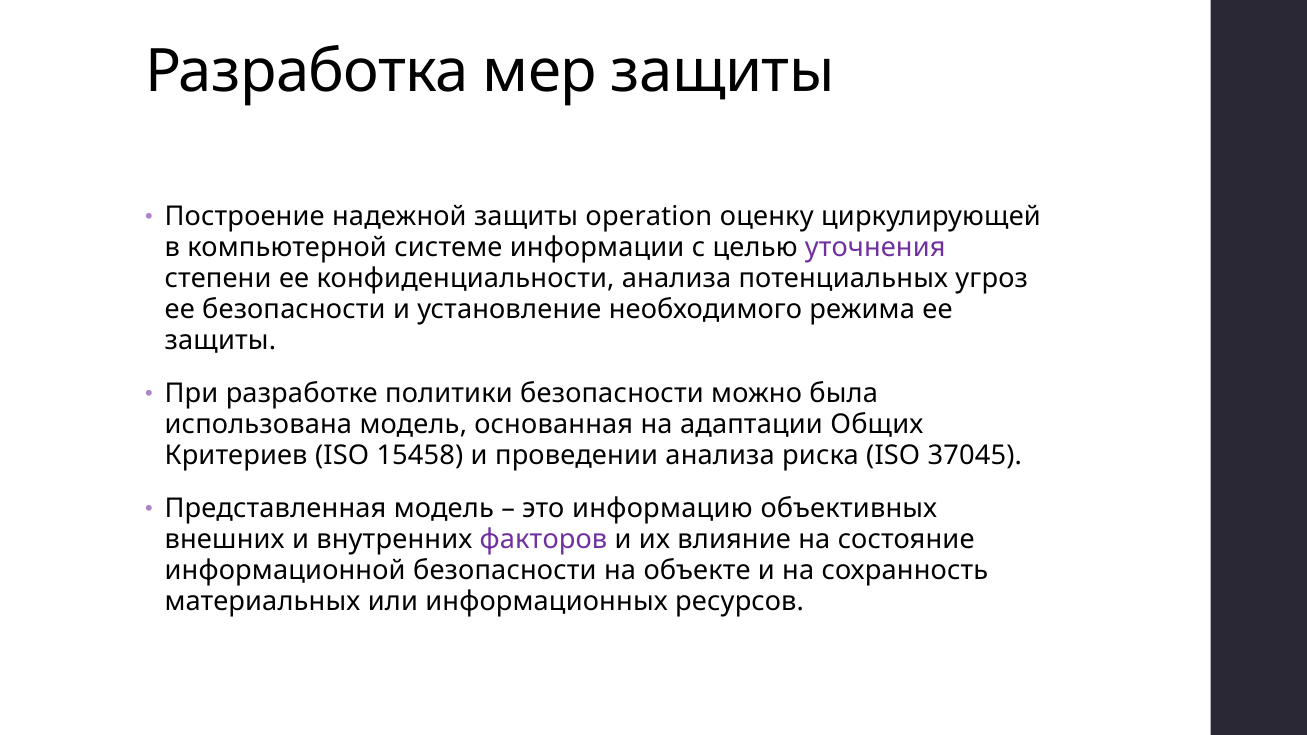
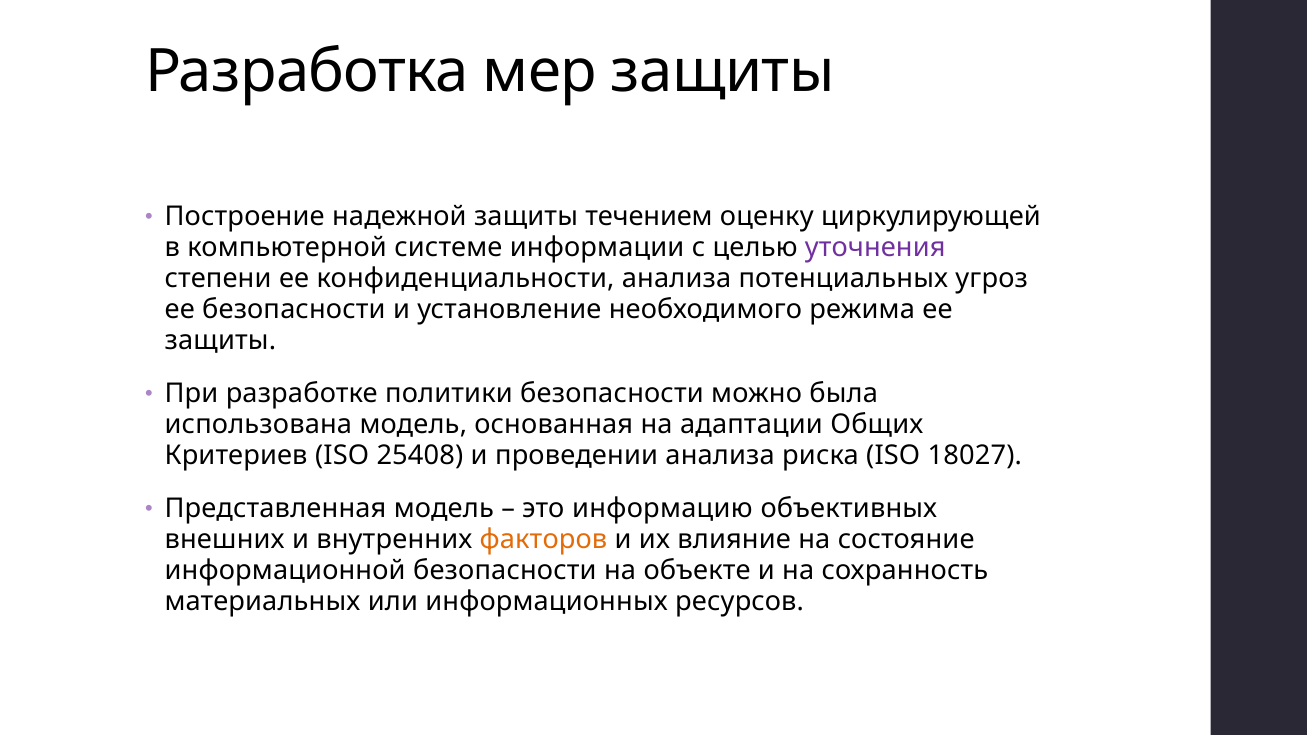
operation: operation -> течением (649, 217)
15458: 15458 -> 25408 (420, 456)
37045: 37045 -> 18027 (975, 456)
факторов colour: purple -> orange (543, 540)
